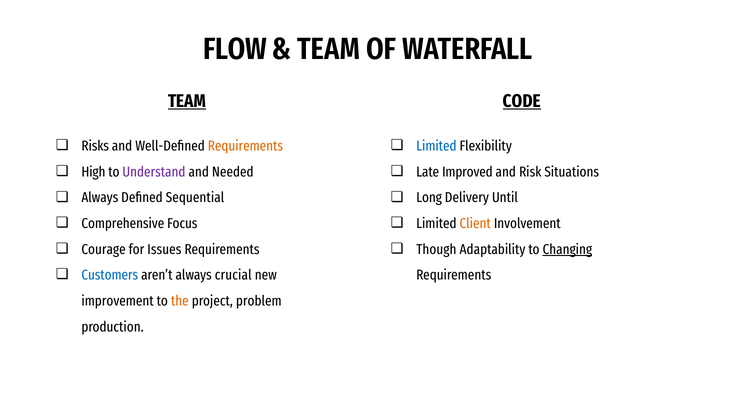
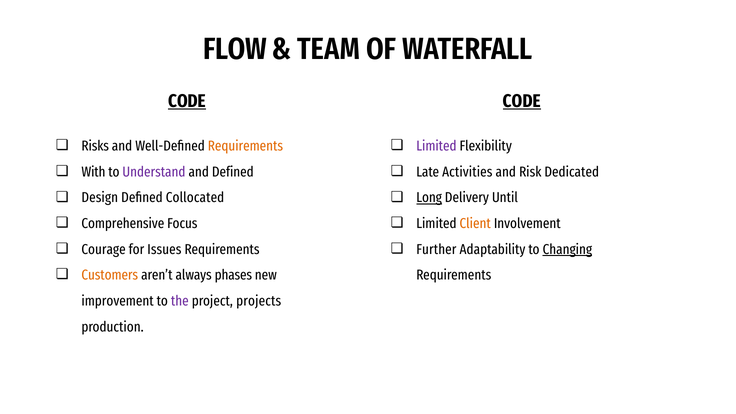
TEAM: TEAM -> CODE (187, 101)
Limited colour: blue -> purple (436, 146)
High: High -> With (93, 172)
and Needed: Needed -> Defined (233, 172)
Improved: Improved -> Activities (467, 172)
Situations: Situations -> Dedicated (572, 172)
Always: Always -> Design (100, 198)
Sequential: Sequential -> Collocated (195, 198)
Long underline: none -> present (429, 198)
Though: Though -> Further (436, 249)
Customers colour: blue -> orange (110, 275)
crucial: crucial -> phases (233, 275)
the colour: orange -> purple (180, 301)
problem: problem -> projects (259, 301)
